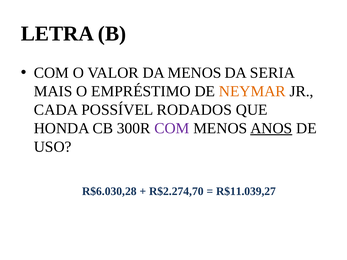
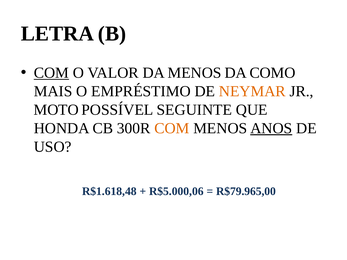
COM underline: none -> present (51, 73)
SERIA: SERIA -> COMO (273, 73)
CADA: CADA -> MOTO (56, 110)
RODADOS: RODADOS -> SEGUINTE (194, 110)
COM colour: purple -> orange (172, 128)
R$6.030,28: R$6.030,28 -> R$1.618,48 (109, 191)
R$2.274,70: R$2.274,70 -> R$5.000,06 (176, 191)
R$11.039,27: R$11.039,27 -> R$79.965,00 (246, 191)
